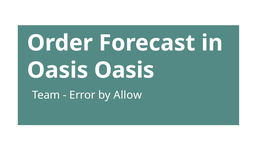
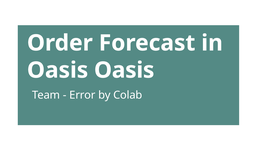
Allow: Allow -> Colab (128, 95)
